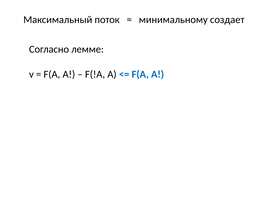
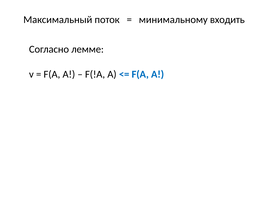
создает: создает -> входить (227, 20)
